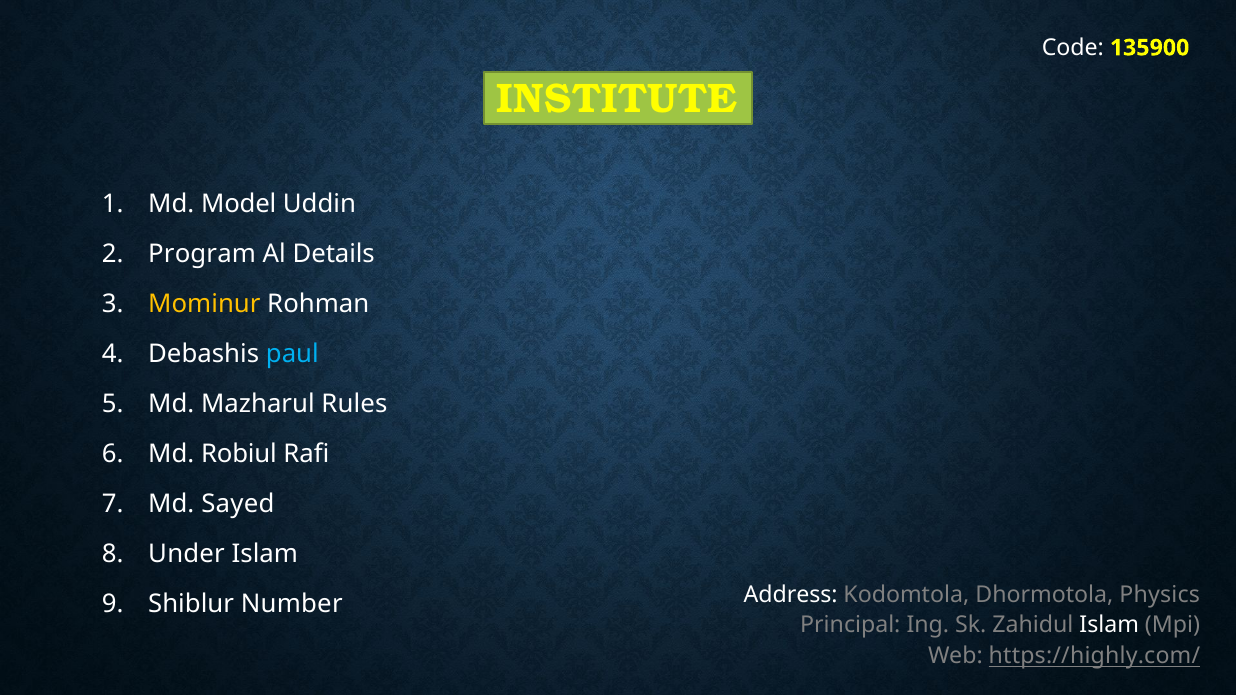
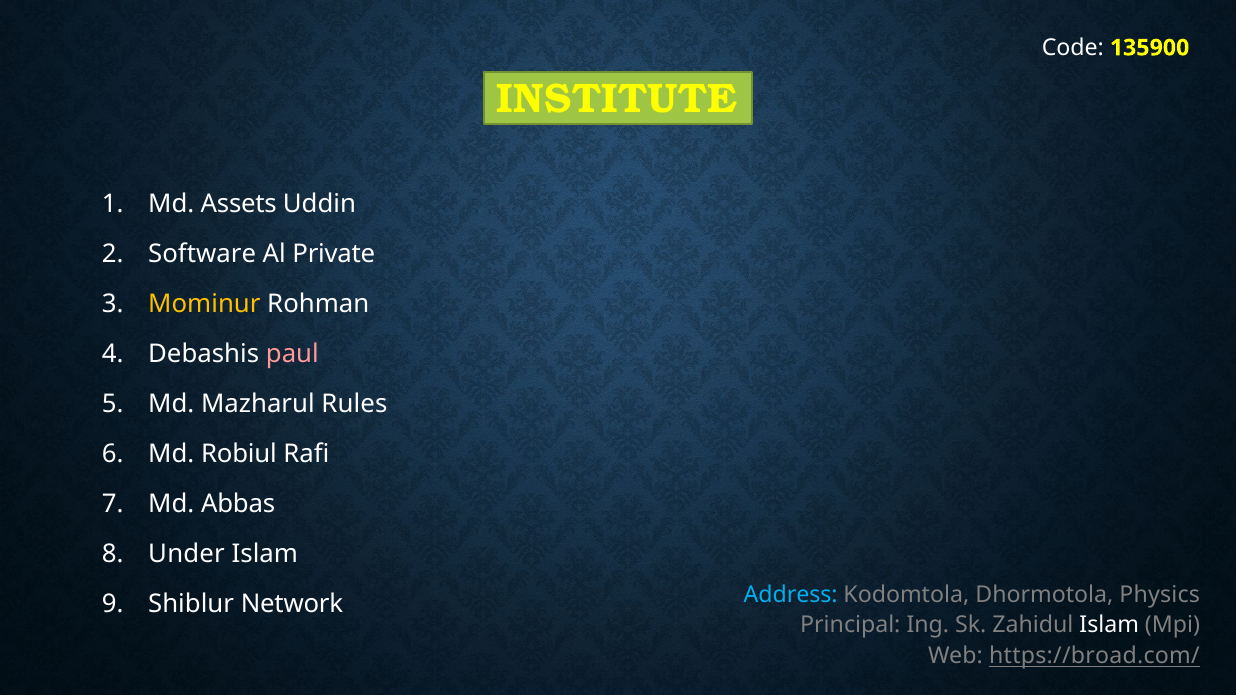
Model: Model -> Assets (239, 204)
Program: Program -> Software (202, 254)
Details: Details -> Private (334, 254)
paul colour: light blue -> pink (292, 354)
Sayed: Sayed -> Abbas (238, 504)
Address colour: white -> light blue (791, 595)
Number: Number -> Network (292, 604)
https://highly.com/: https://highly.com/ -> https://broad.com/ (1094, 657)
